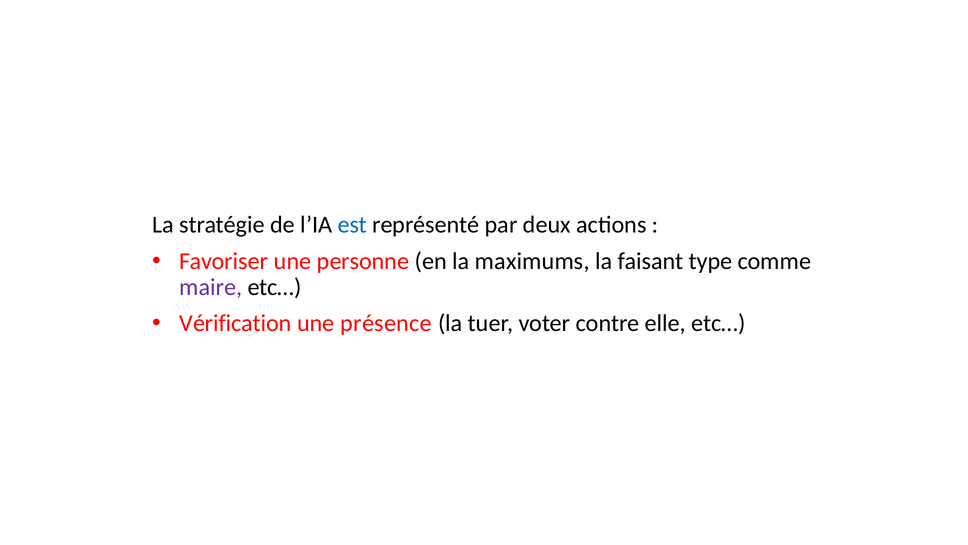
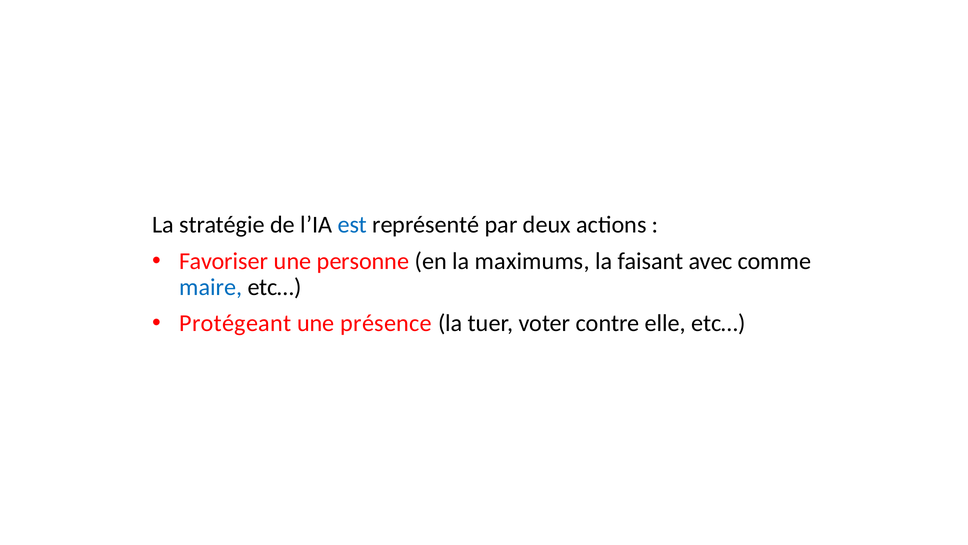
type: type -> avec (711, 261)
maire colour: purple -> blue (211, 287)
Vérification: Vérification -> Protégeant (235, 323)
